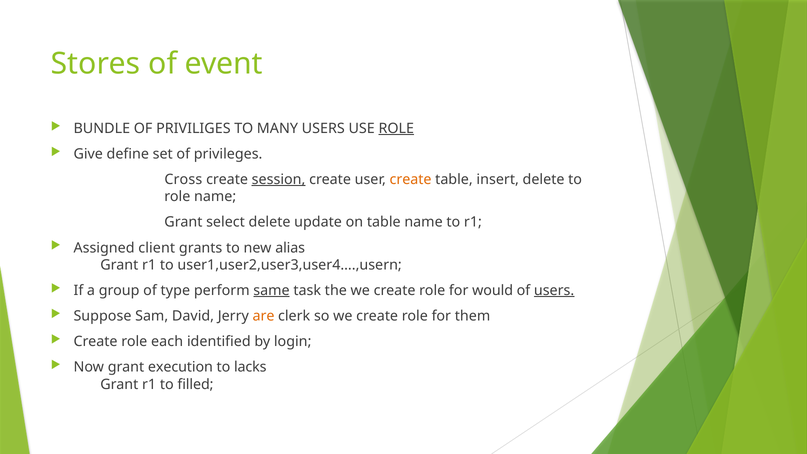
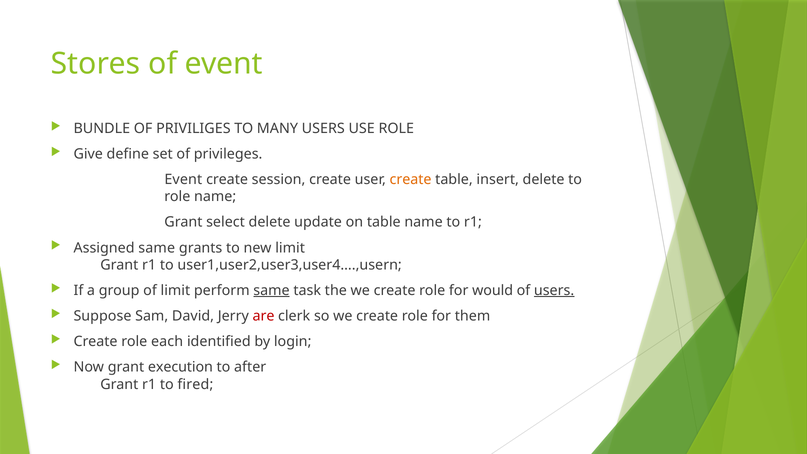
ROLE underline: present -> none (396, 128)
Cross: Cross -> Event (183, 179)
session underline: present -> none (279, 179)
Assigned client: client -> same (157, 248)
new alias: alias -> limit (290, 248)
of type: type -> limit (175, 290)
are colour: orange -> red (264, 316)
lacks: lacks -> after (250, 367)
filled: filled -> fired (195, 384)
